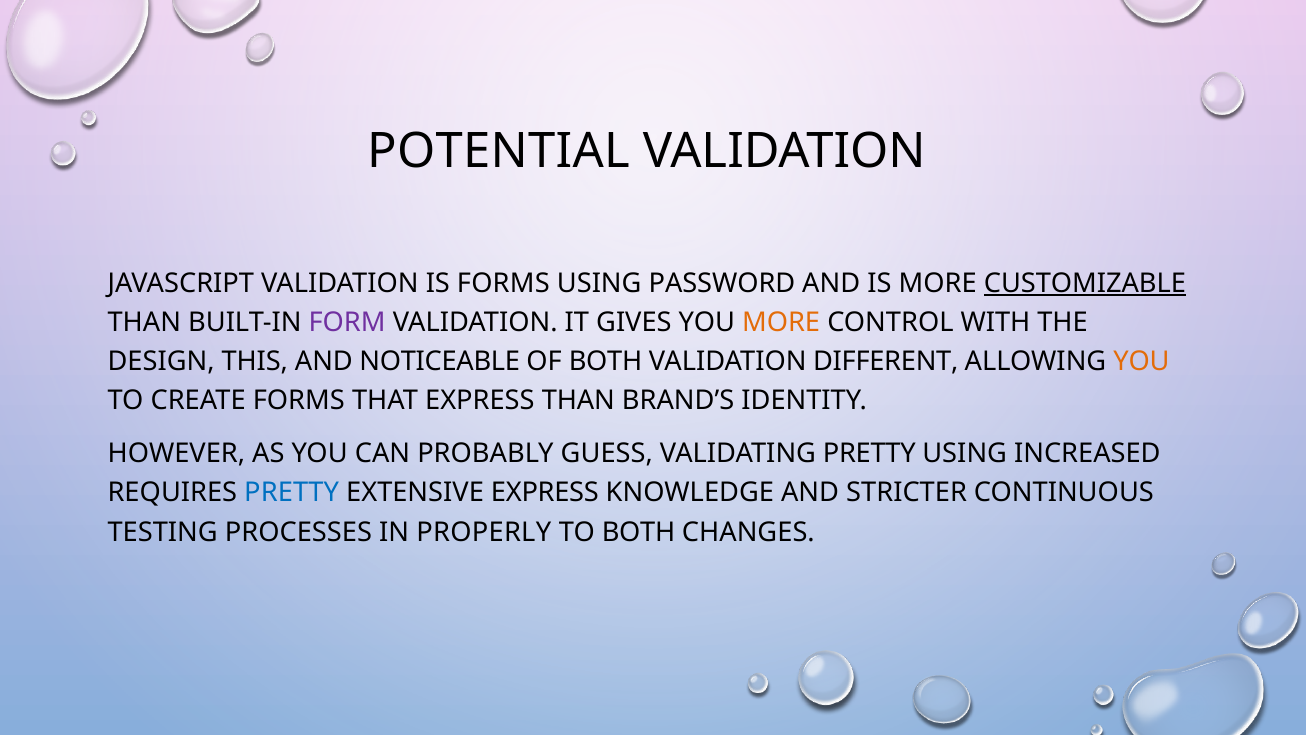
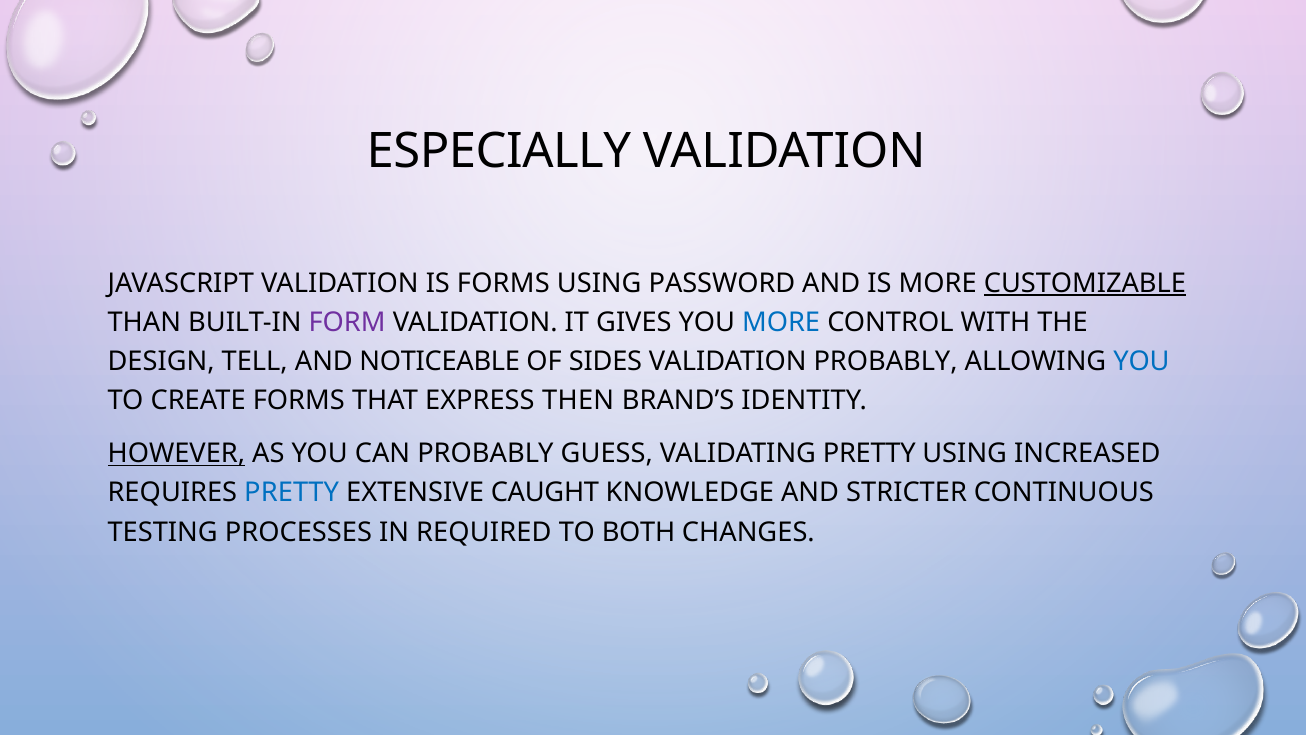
POTENTIAL: POTENTIAL -> ESPECIALLY (499, 151)
MORE colour: orange -> blue (781, 322)
THIS: THIS -> TELL (255, 362)
OF BOTH: BOTH -> SIDES (605, 362)
VALIDATION DIFFERENT: DIFFERENT -> PROBABLY (886, 362)
YOU colour: orange -> blue (1142, 362)
EXPRESS THAN: THAN -> THEN (578, 401)
HOWEVER underline: none -> present (176, 454)
EXTENSIVE EXPRESS: EXPRESS -> CAUGHT (545, 493)
PROPERLY: PROPERLY -> REQUIRED (484, 532)
